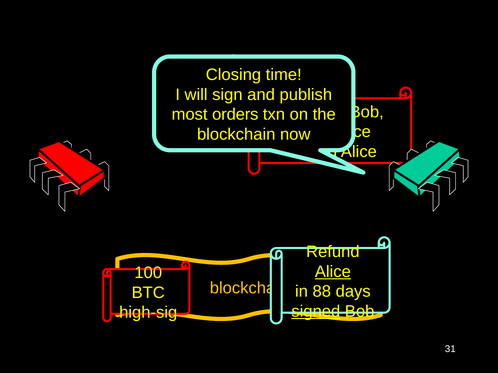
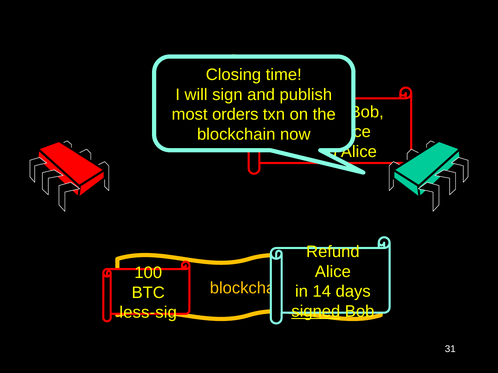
Alice underline: present -> none (333, 272)
88: 88 -> 14 (322, 292)
high-sig: high-sig -> less-sig (148, 313)
